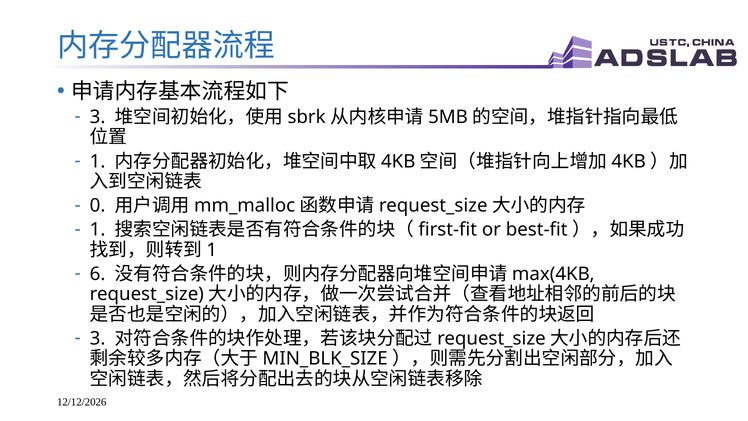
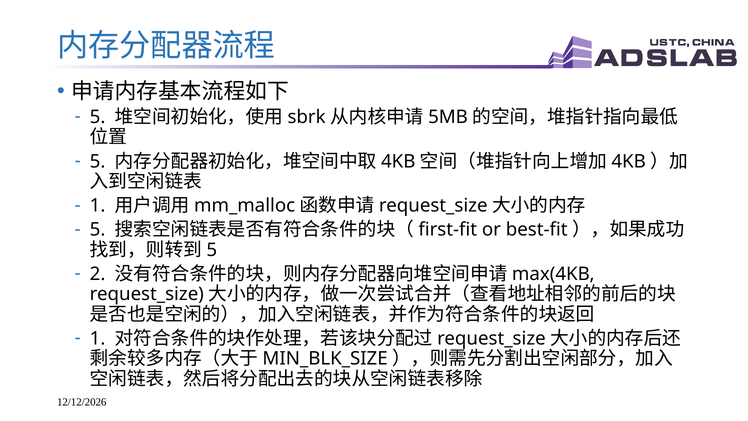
3: 3 -> 5 (98, 117)
1: 1 -> 5 (98, 161)
0: 0 -> 1 (98, 206)
1: 1 -> 5 (98, 230)
1: 1 -> 5 (212, 250)
6: 6 -> 2 (98, 274)
3: 3 -> 1 (98, 338)
